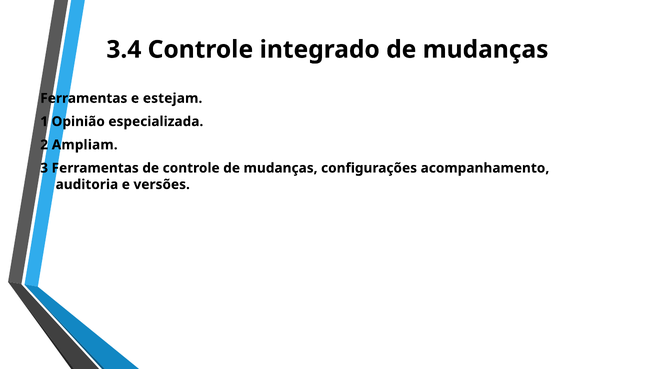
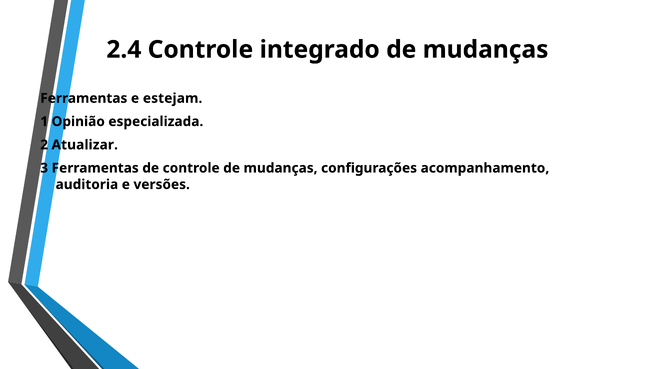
3.4: 3.4 -> 2.4 (124, 50)
Ampliam: Ampliam -> Atualizar (85, 145)
